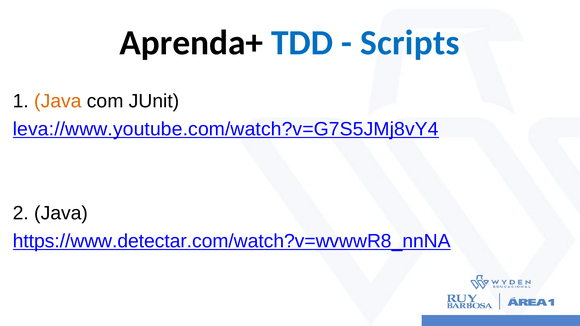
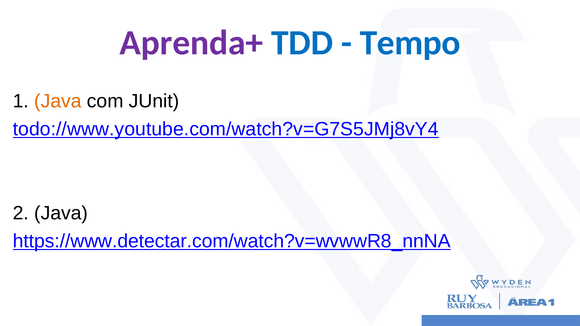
Aprenda+ colour: black -> purple (191, 43)
Scripts: Scripts -> Tempo (410, 43)
leva://www.youtube.com/watch?v=G7S5JMj8vY4: leva://www.youtube.com/watch?v=G7S5JMj8vY4 -> todo://www.youtube.com/watch?v=G7S5JMj8vY4 (226, 129)
